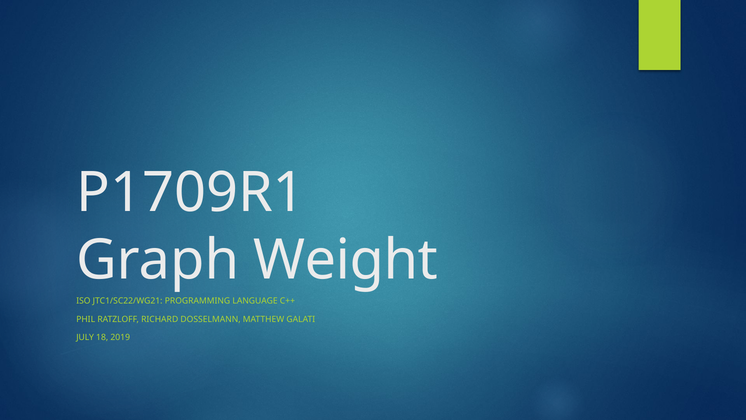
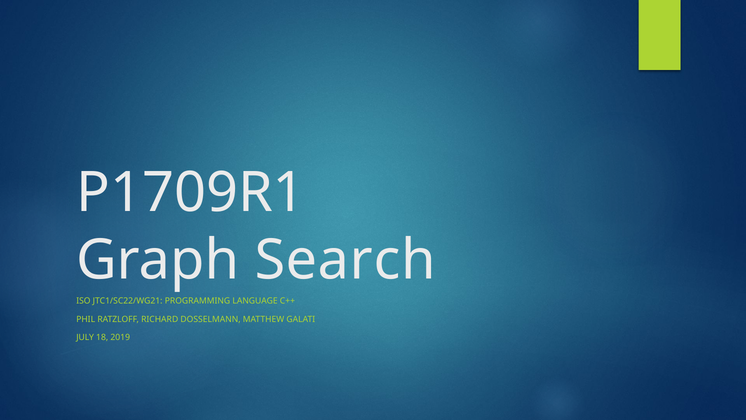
Weight: Weight -> Search (345, 260)
